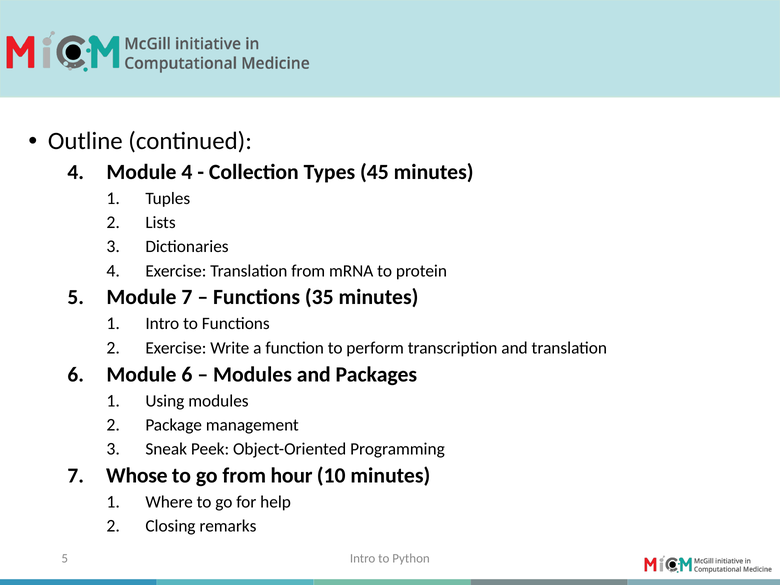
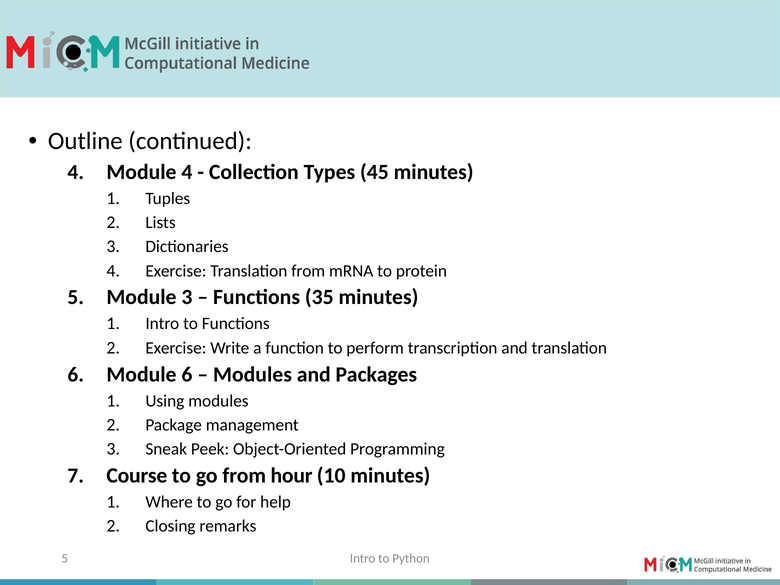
Module 7: 7 -> 3 (187, 297)
Whose: Whose -> Course (137, 476)
